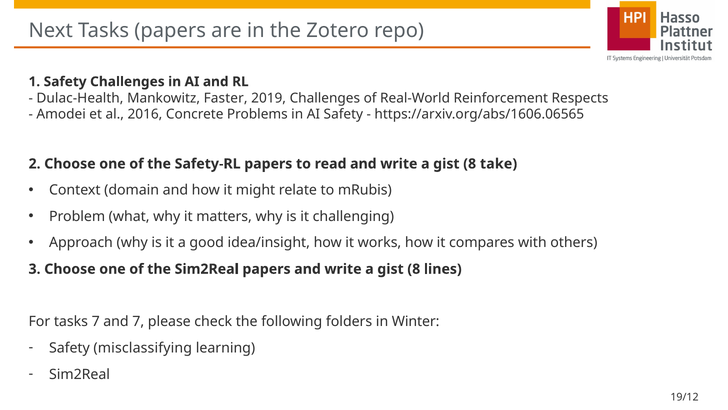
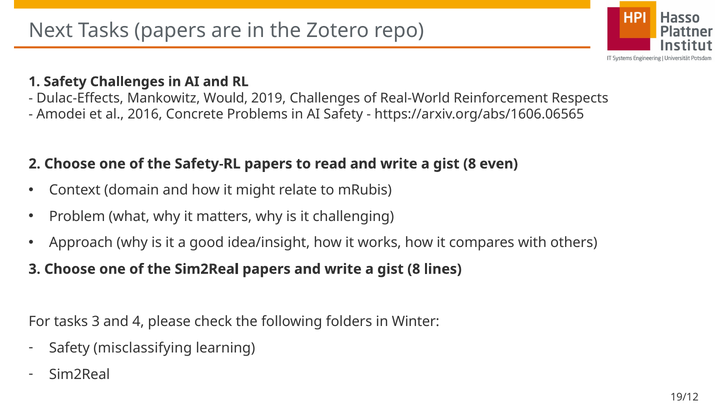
Dulac-Health: Dulac-Health -> Dulac-Effects (80, 98)
Faster: Faster -> Would (226, 98)
take: take -> even (499, 164)
tasks 7: 7 -> 3 (96, 321)
and 7: 7 -> 4 (138, 321)
